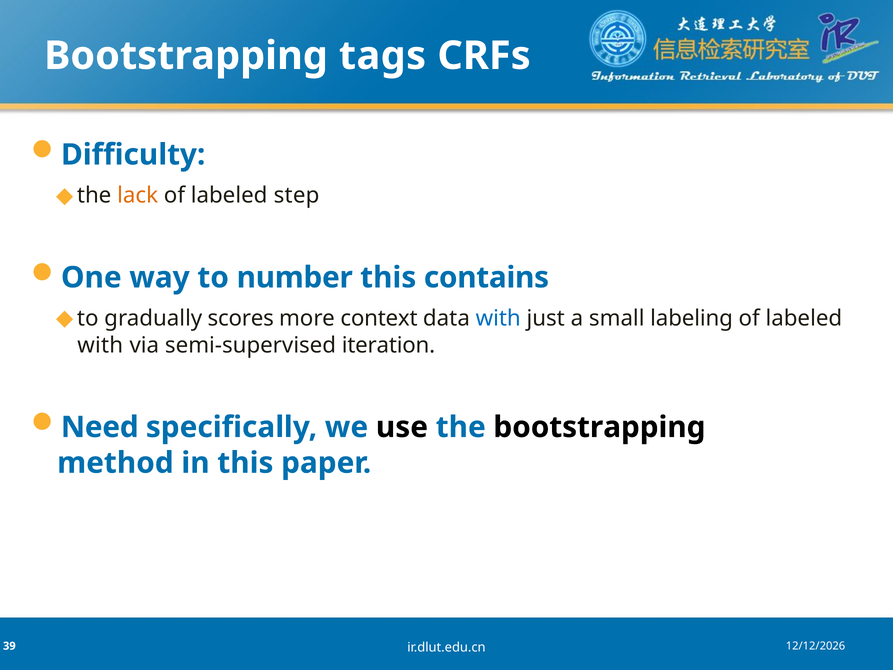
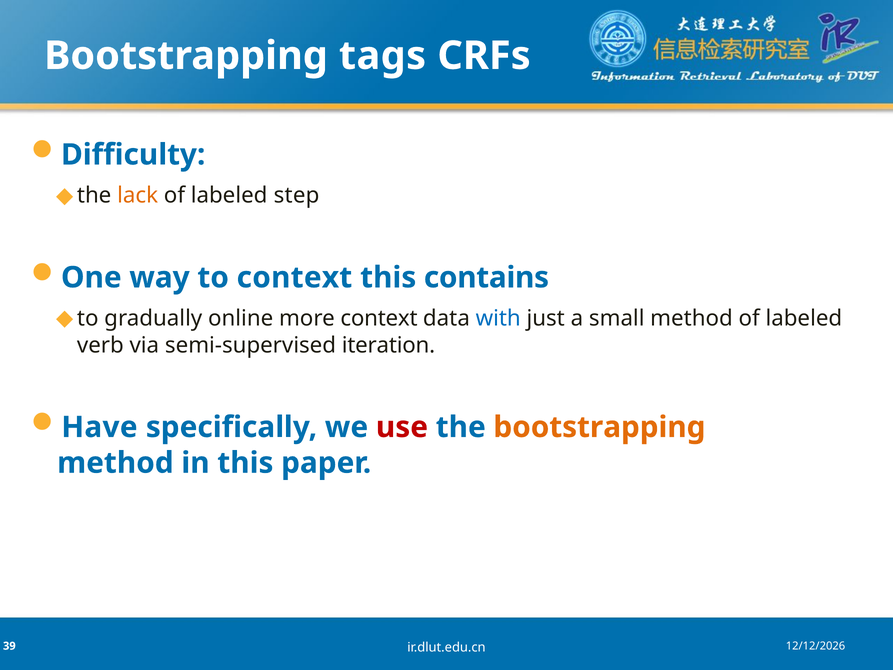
to number: number -> context (294, 277)
scores: scores -> online (241, 318)
small labeling: labeling -> method (692, 318)
with: with -> verb (100, 345)
Need: Need -> Have (99, 427)
use colour: black -> red (402, 427)
bootstrapping colour: black -> orange (599, 427)
